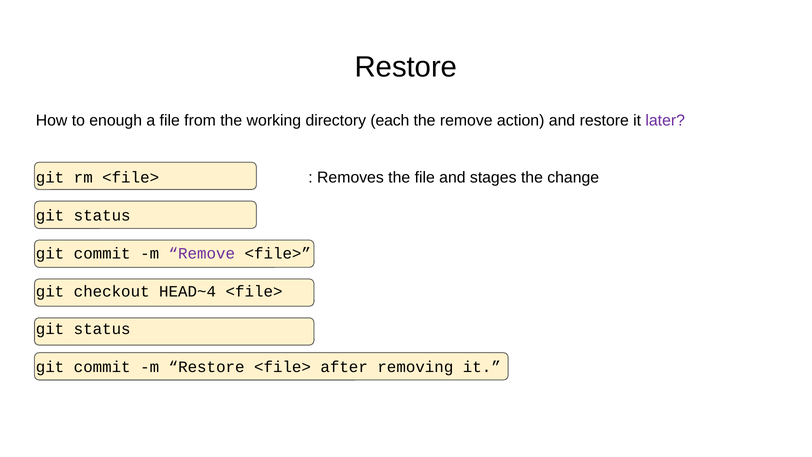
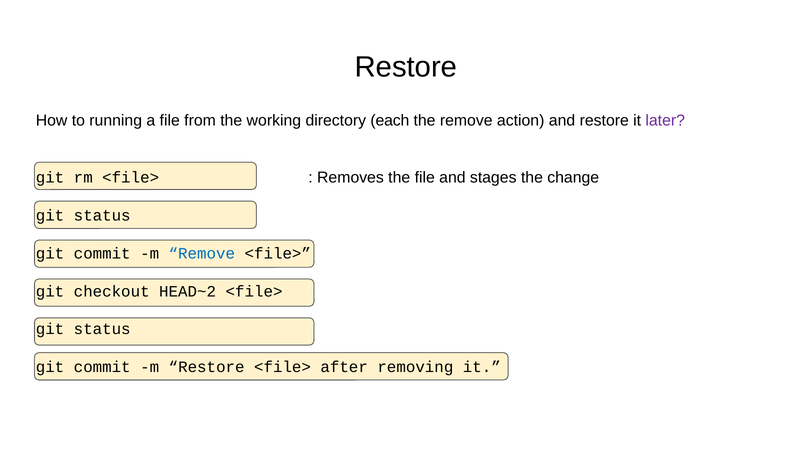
enough: enough -> running (116, 121)
Remove colour: purple -> blue (202, 253)
HEAD~4: HEAD~4 -> HEAD~2 (188, 291)
